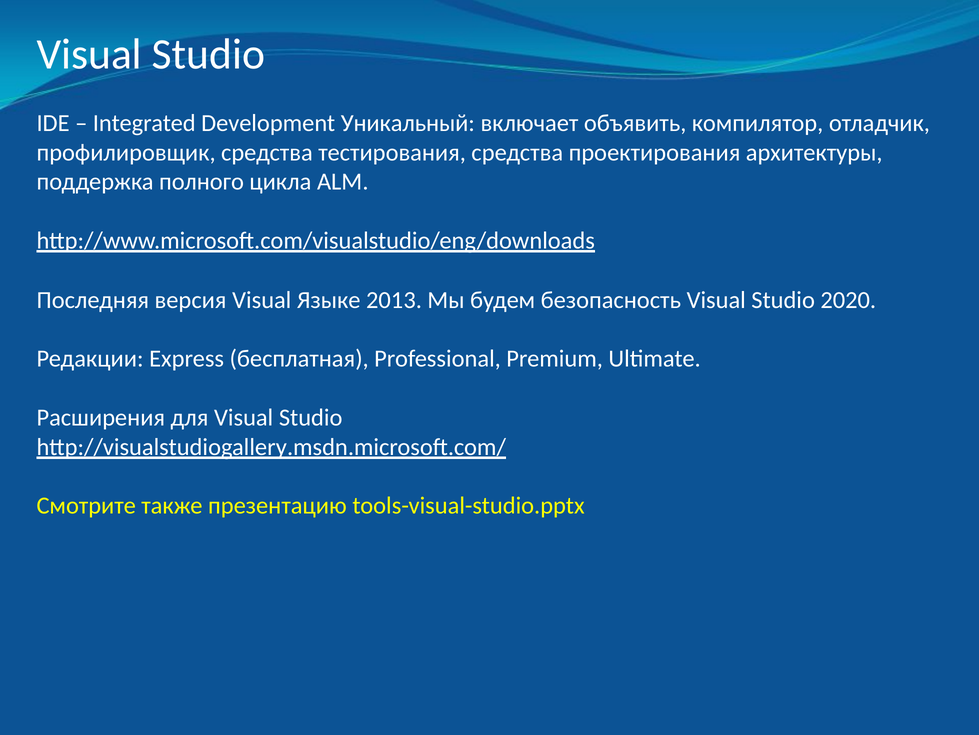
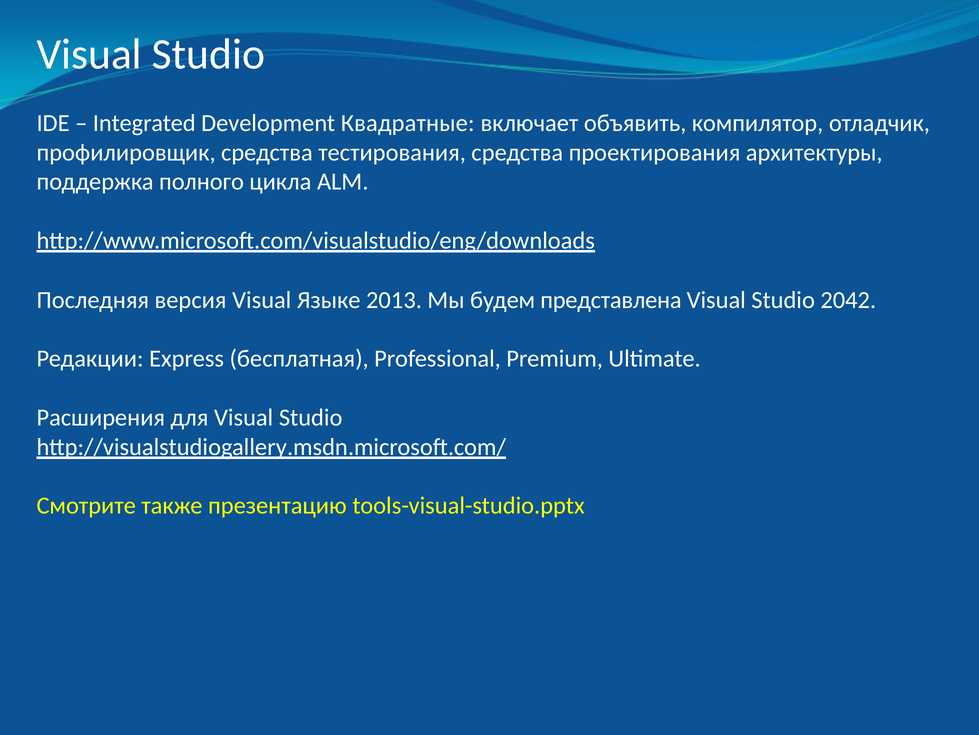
Уникальный: Уникальный -> Квадратные (408, 123)
безопасность: безопасность -> представлена (611, 300)
2020: 2020 -> 2042 (848, 300)
